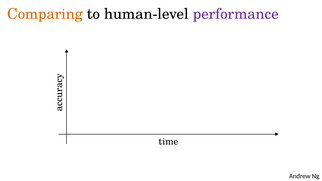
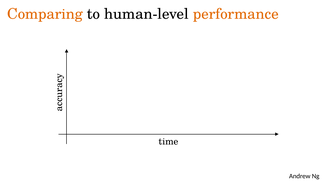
performance colour: purple -> orange (236, 14)
